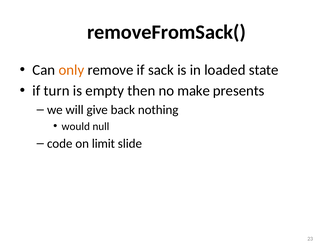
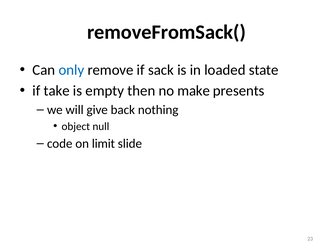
only colour: orange -> blue (71, 70)
turn: turn -> take (57, 91)
would: would -> object (76, 126)
